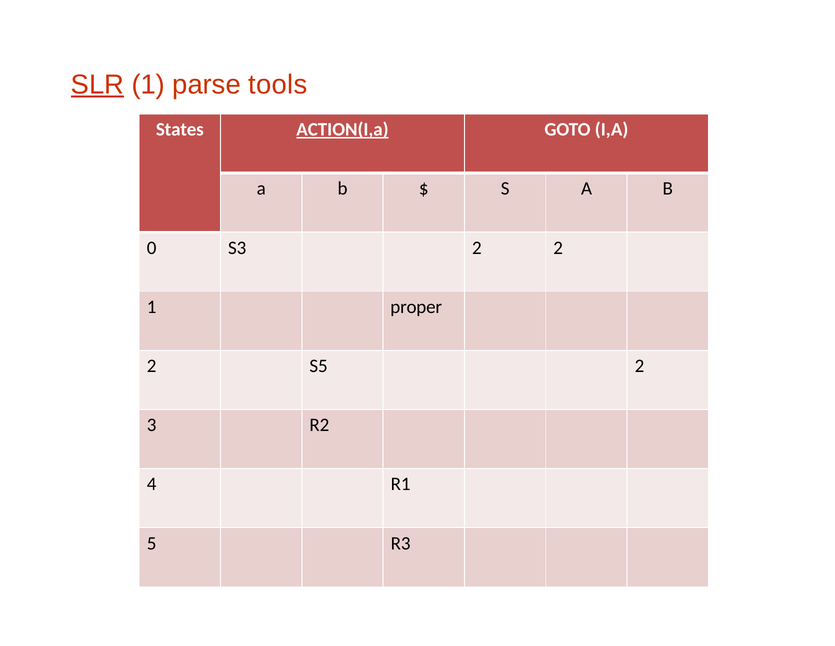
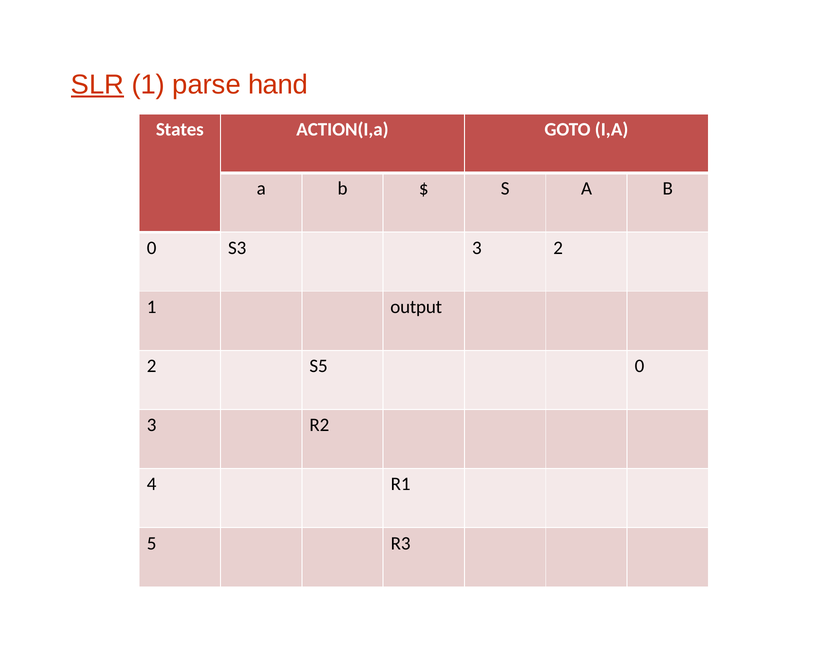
tools: tools -> hand (278, 85)
ACTION(I,a underline: present -> none (342, 129)
S3 2: 2 -> 3 (477, 248)
proper: proper -> output (416, 307)
S5 2: 2 -> 0 (639, 366)
